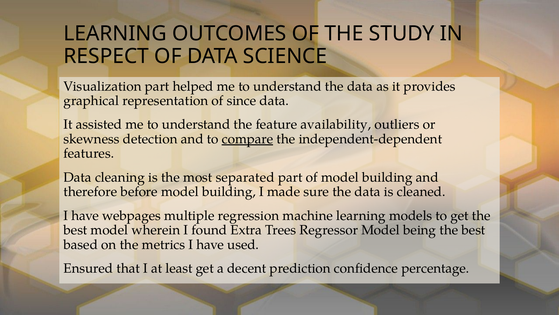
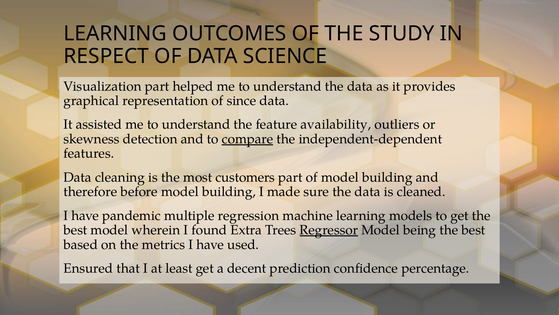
separated: separated -> customers (245, 177)
webpages: webpages -> pandemic (132, 215)
Regressor underline: none -> present (329, 230)
